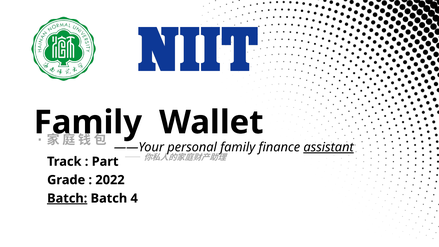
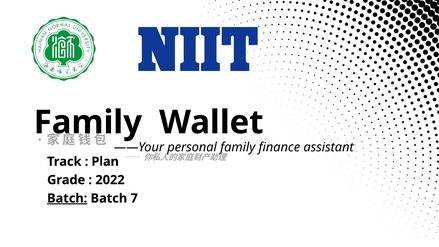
assistant underline: present -> none (329, 147)
Part: Part -> Plan (105, 162)
4: 4 -> 7 (134, 198)
